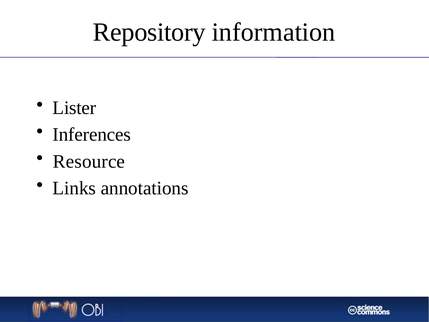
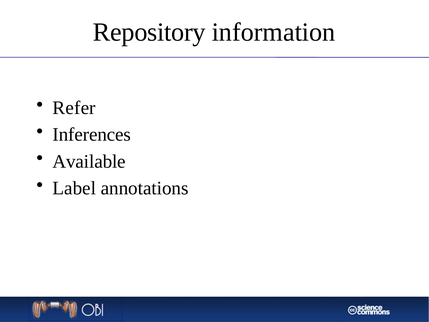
Lister: Lister -> Refer (74, 108)
Resource: Resource -> Available (89, 161)
Links: Links -> Label (74, 188)
